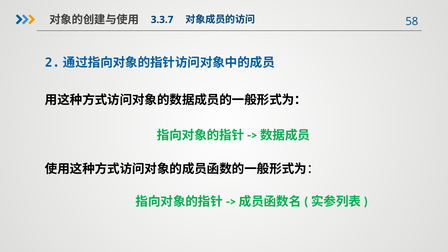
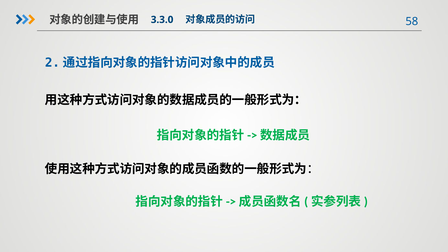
3.3.7: 3.3.7 -> 3.3.0 (162, 20)
